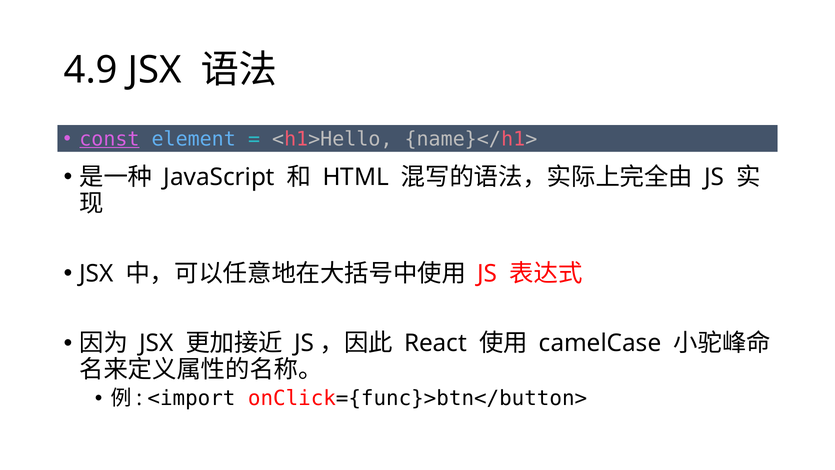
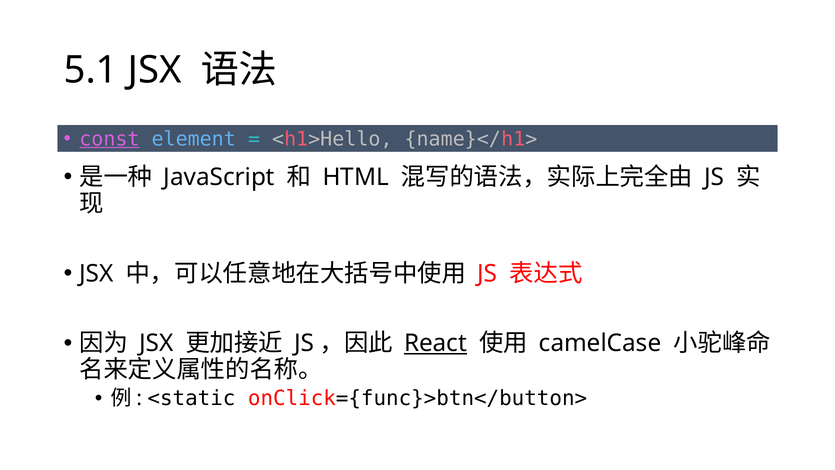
4.9: 4.9 -> 5.1 (91, 70)
React underline: none -> present (435, 343)
<import: <import -> <static (191, 398)
